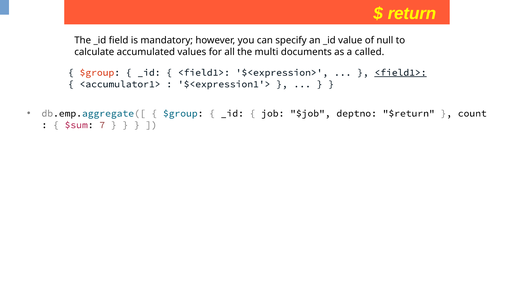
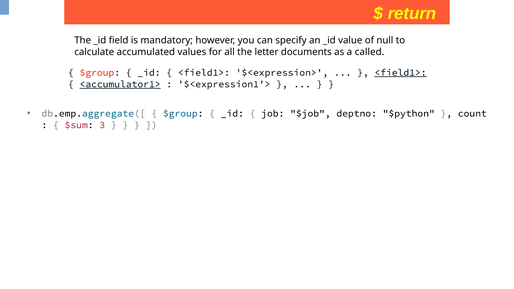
multi: multi -> letter (267, 52)
<accumulator1> underline: none -> present (120, 84)
$return: $return -> $python (409, 113)
7: 7 -> 3 (102, 125)
